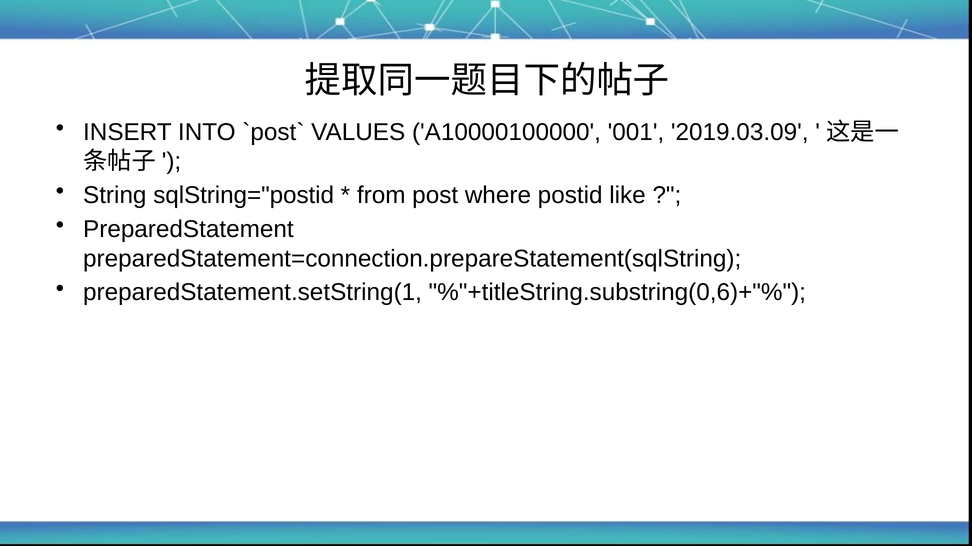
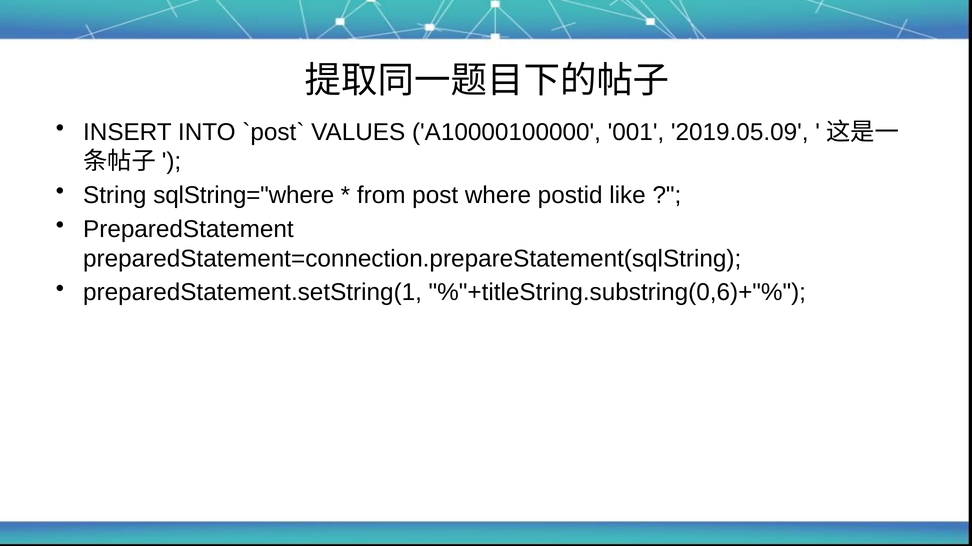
2019.03.09: 2019.03.09 -> 2019.05.09 (740, 133)
sqlString="postid: sqlString="postid -> sqlString="where (244, 196)
